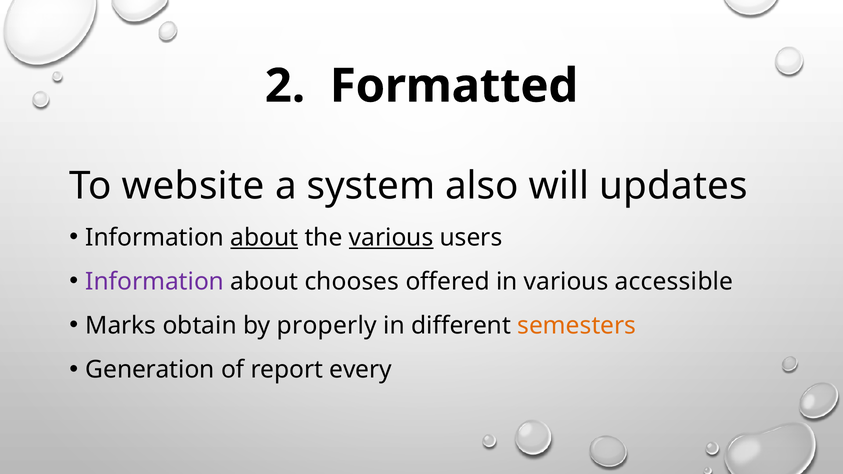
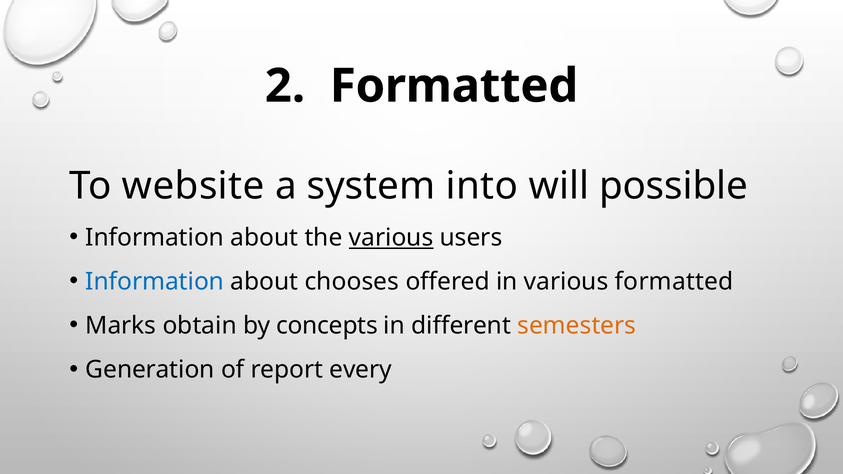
also: also -> into (482, 186)
updates: updates -> possible (674, 186)
about underline: present -> none (264, 238)
Information colour: purple -> blue (155, 282)
various accessible: accessible -> formatted (674, 282)
properly: properly -> concepts (327, 326)
